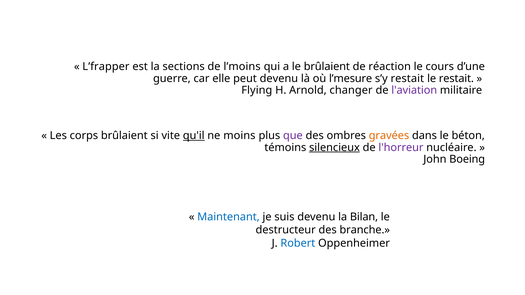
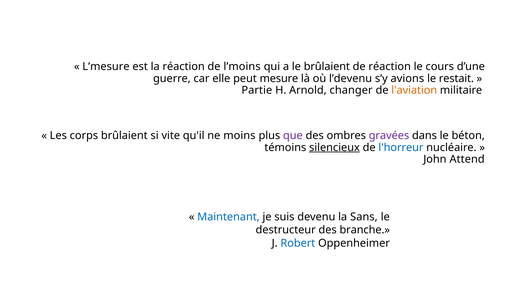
L’frapper: L’frapper -> L’mesure (106, 67)
la sections: sections -> réaction (184, 67)
peut devenu: devenu -> mesure (279, 78)
l’mesure: l’mesure -> l’devenu (351, 78)
s’y restait: restait -> avions (407, 78)
Flying: Flying -> Partie (257, 90)
l'aviation colour: purple -> orange (414, 90)
qu'il underline: present -> none (194, 136)
gravées colour: orange -> purple (389, 136)
l'horreur colour: purple -> blue (401, 148)
Boeing: Boeing -> Attend (467, 159)
Bilan: Bilan -> Sans (364, 217)
